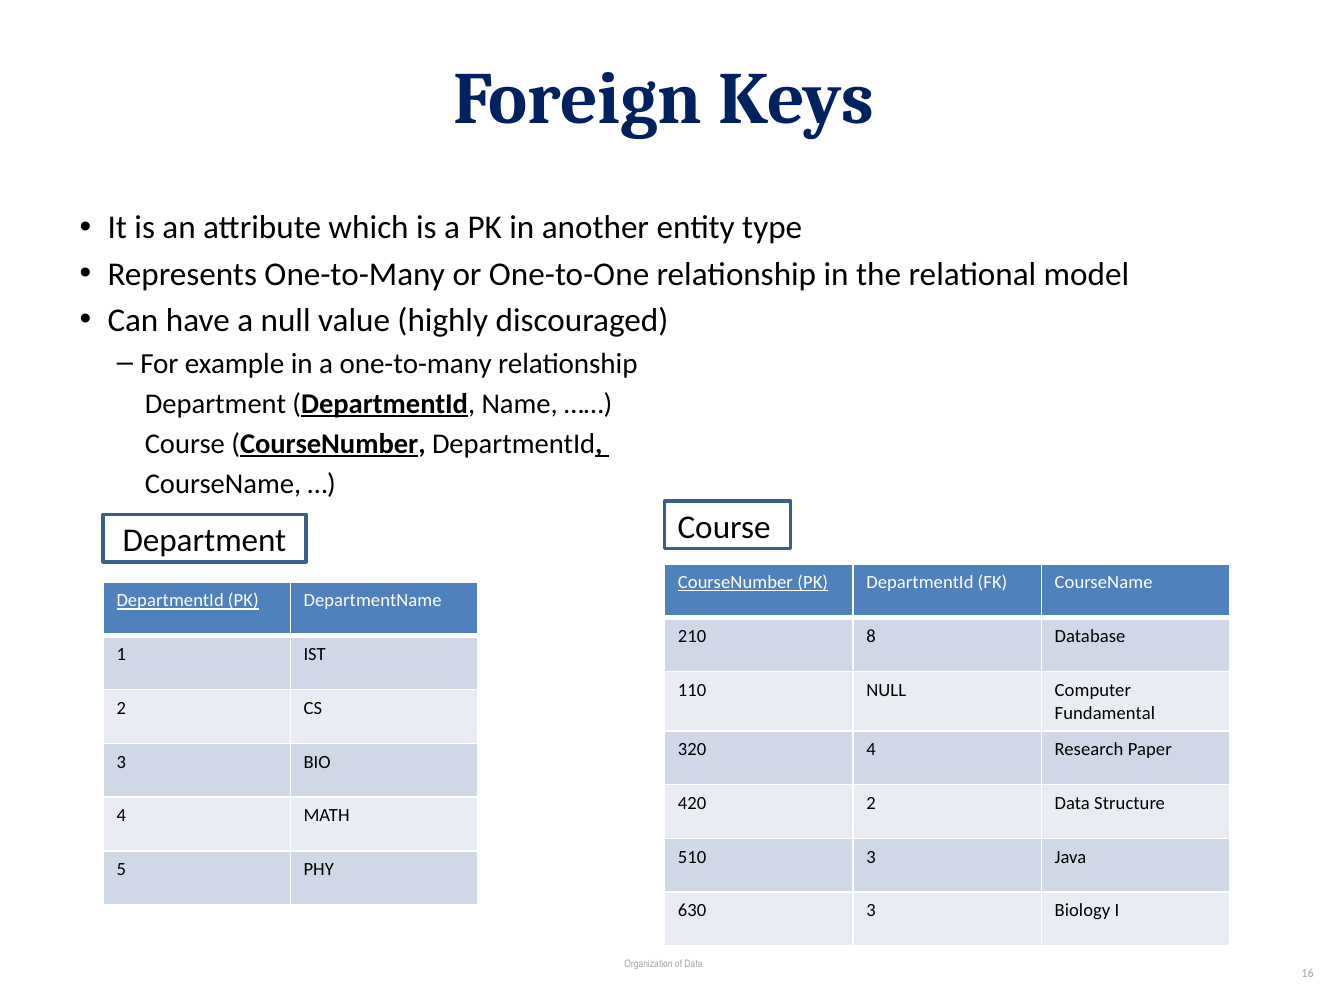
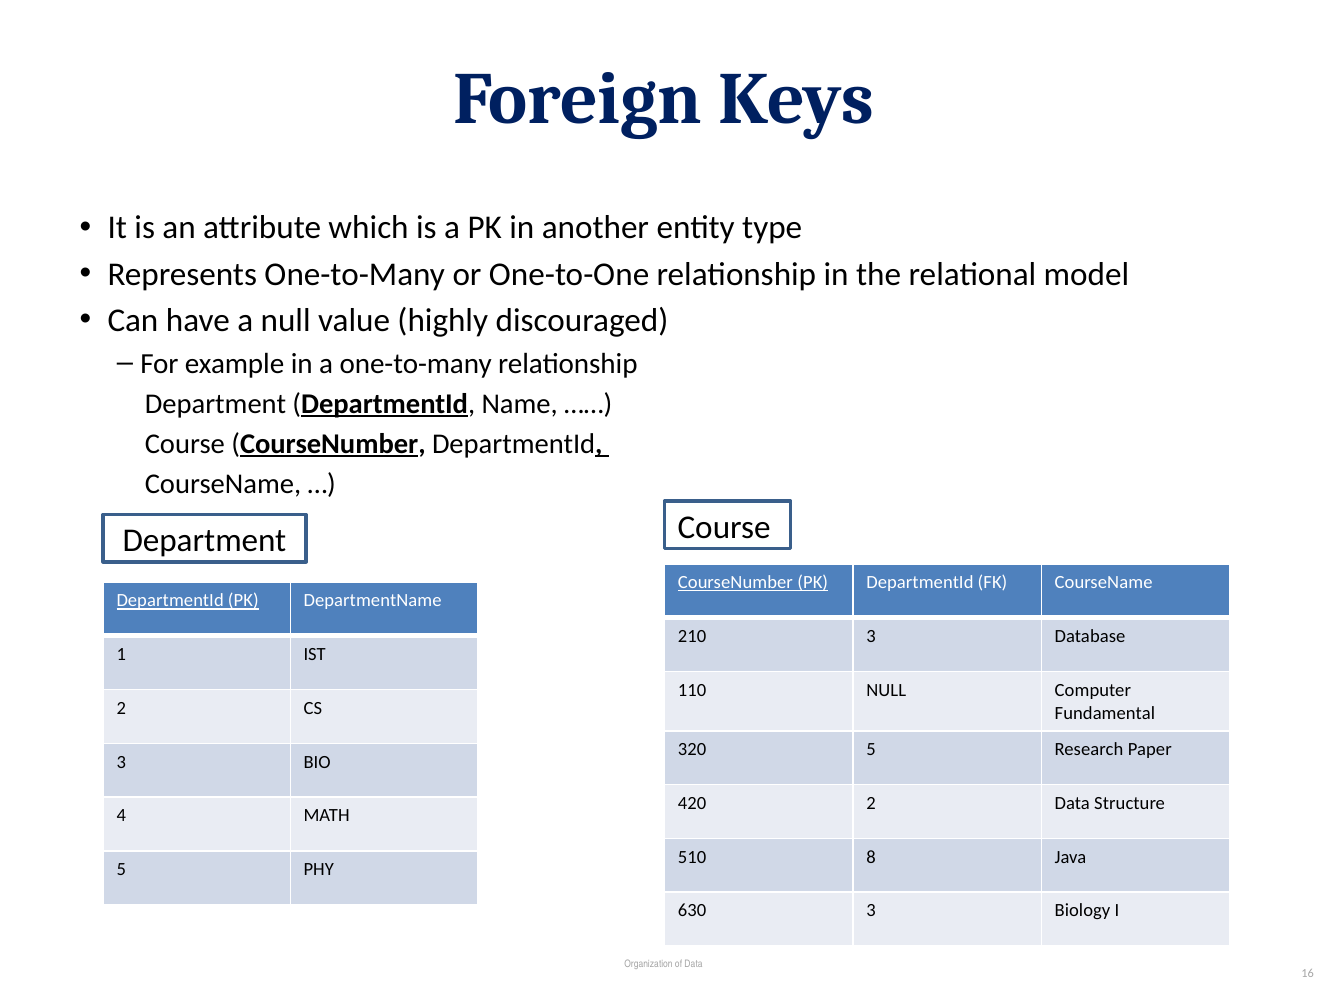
210 8: 8 -> 3 (871, 636)
320 4: 4 -> 5 (871, 749)
510 3: 3 -> 8 (871, 857)
